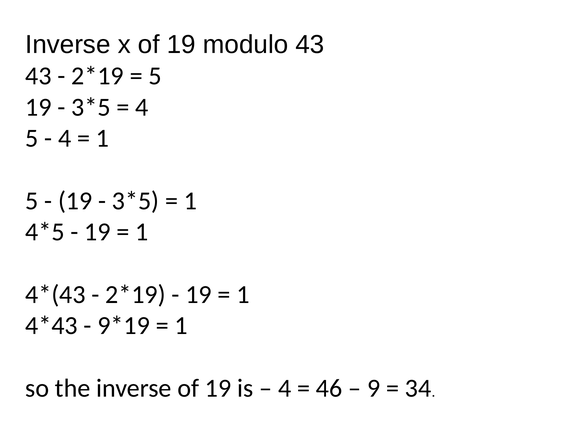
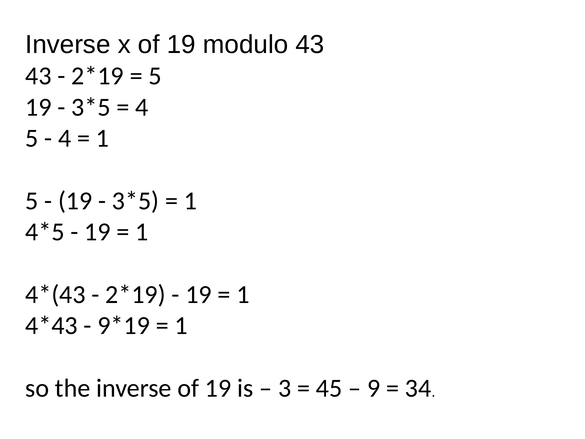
4: 4 -> 3 (285, 388)
46: 46 -> 45 (329, 388)
